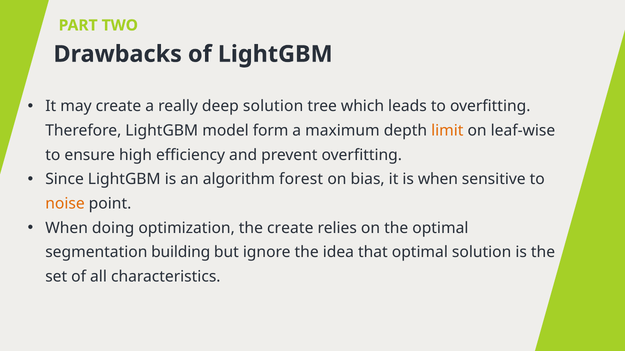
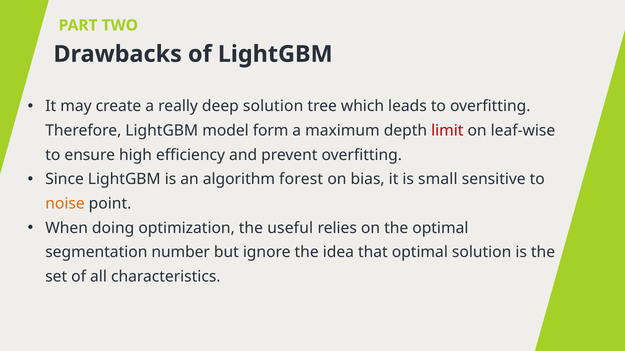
limit colour: orange -> red (447, 131)
is when: when -> small (438, 180)
the create: create -> useful (290, 228)
building: building -> number (181, 253)
